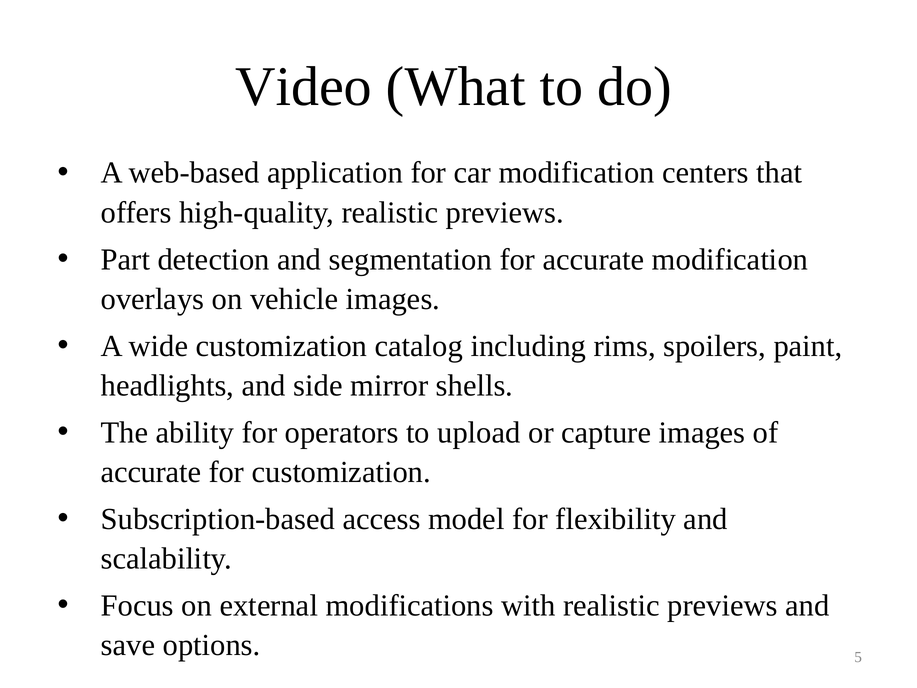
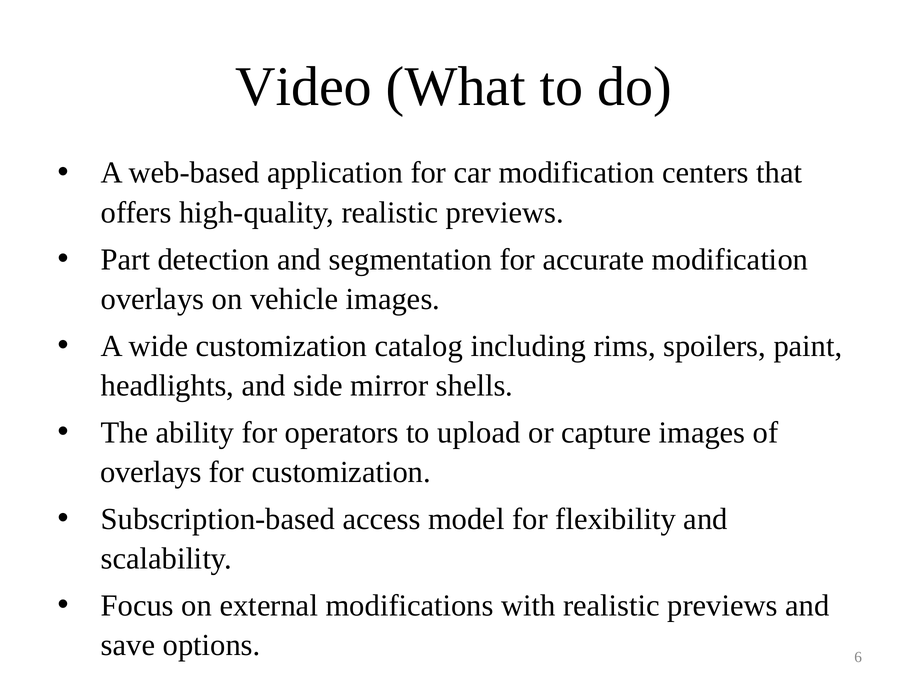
accurate: accurate -> overlays (151, 472)
5: 5 -> 6 (858, 657)
